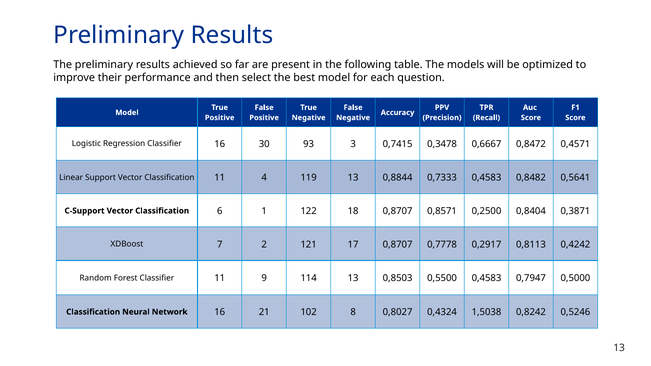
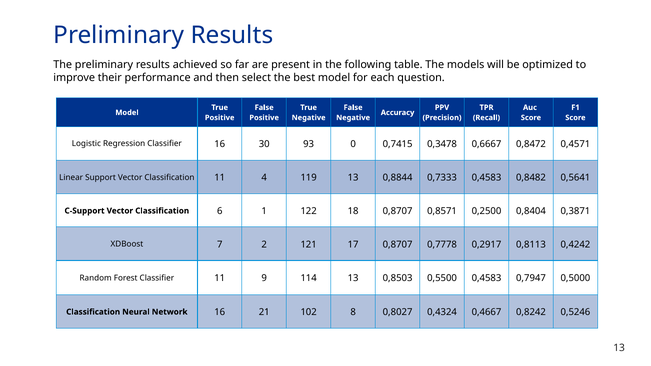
3: 3 -> 0 (353, 144)
1,5038: 1,5038 -> 0,4667 (487, 312)
